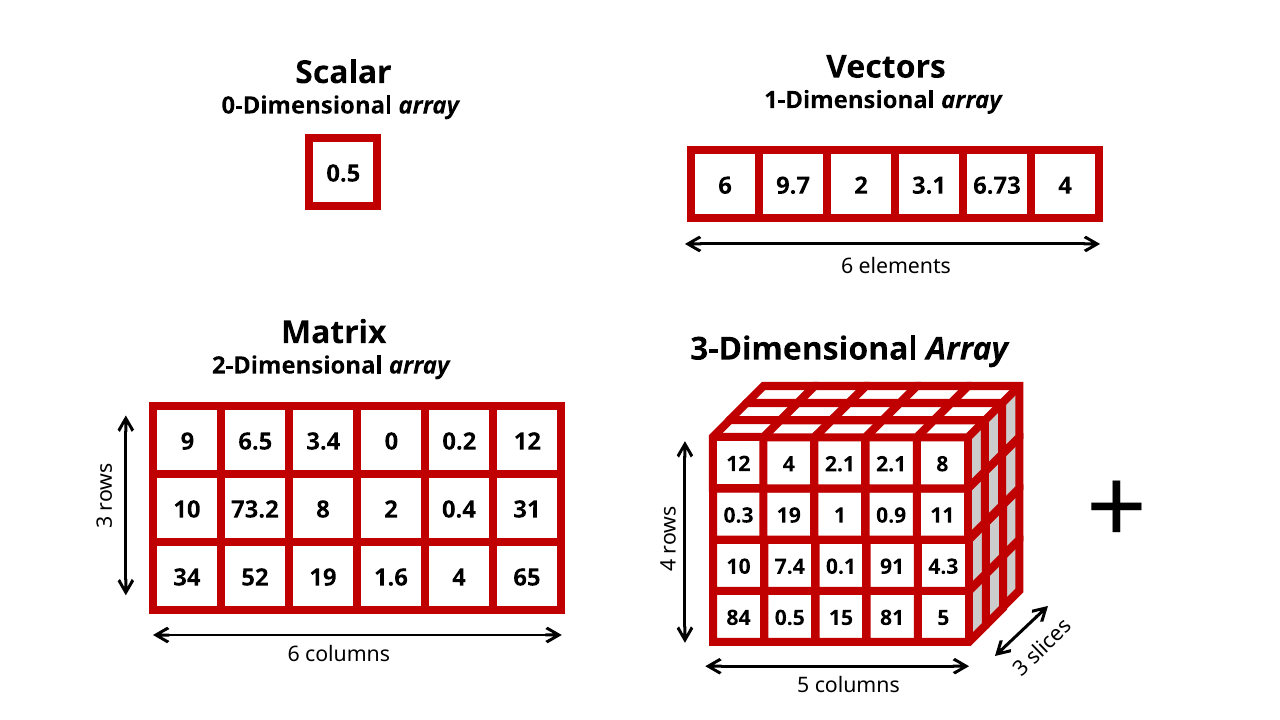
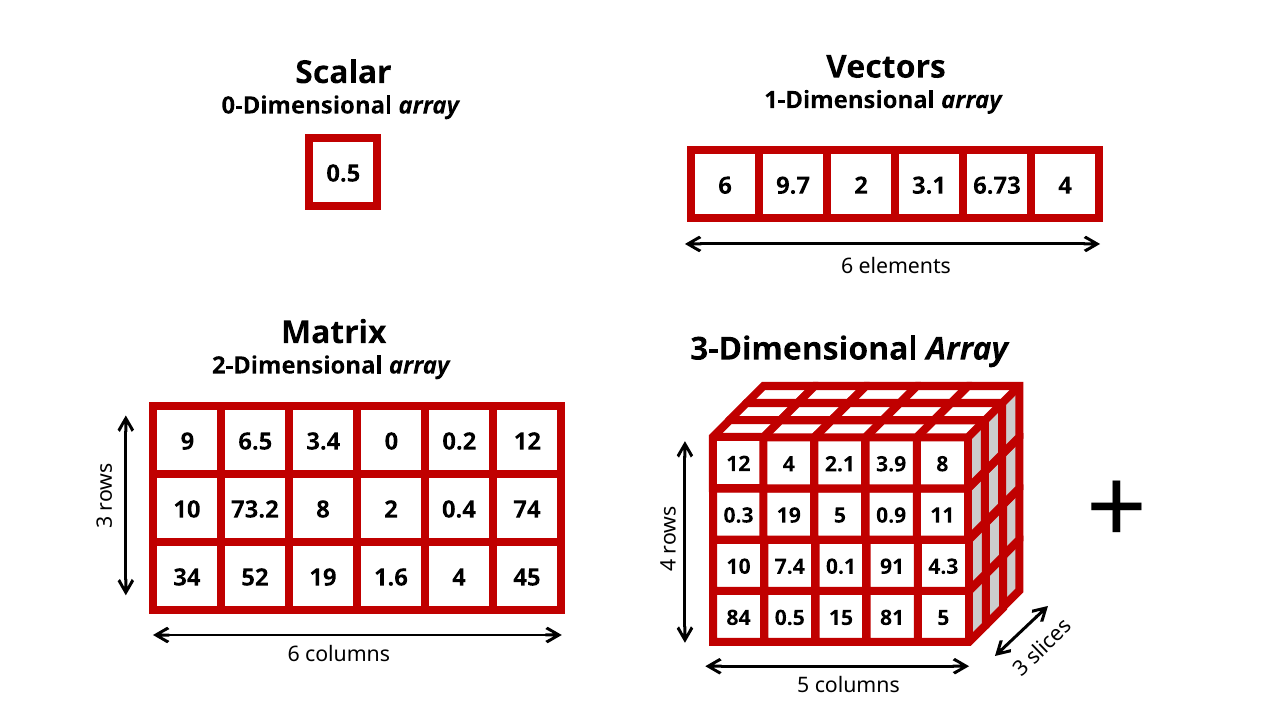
2.1 2.1: 2.1 -> 3.9 (891, 464)
31: 31 -> 74 (527, 510)
19 1: 1 -> 5 (840, 516)
65: 65 -> 45 (527, 578)
